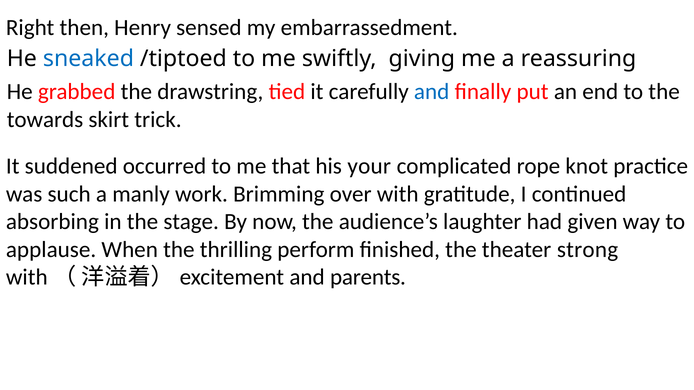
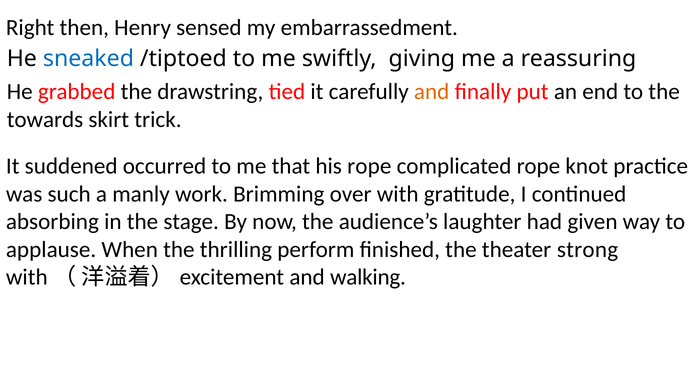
and colour: blue -> orange (432, 92)
his your: your -> rope (369, 166)
parents: parents -> walking (368, 277)
